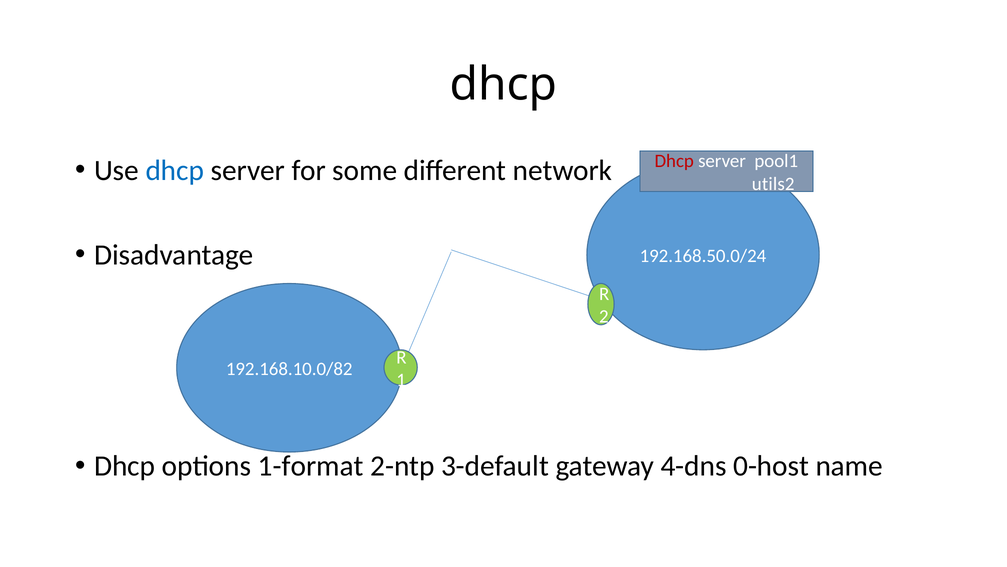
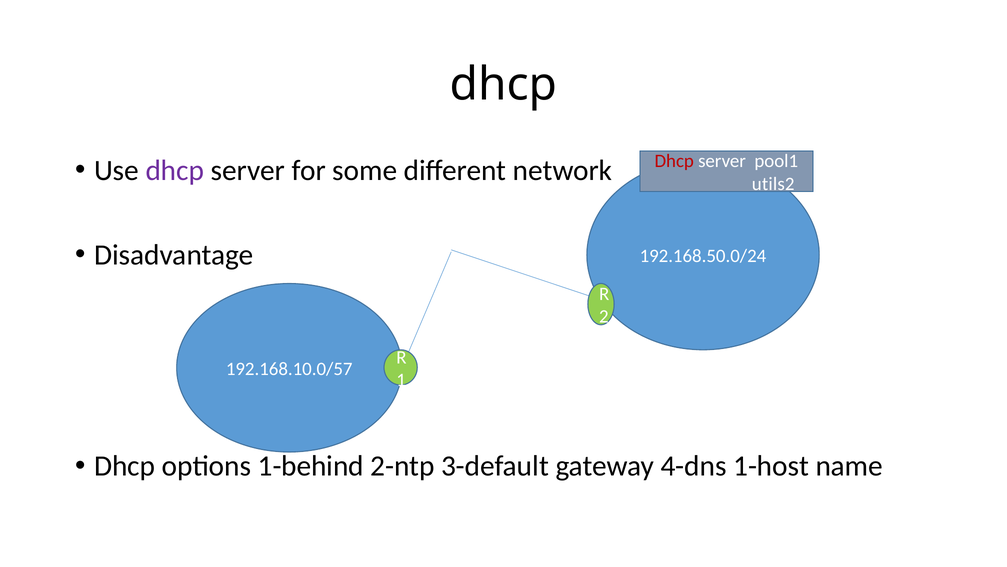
dhcp colour: blue -> purple (175, 170)
192.168.10.0/82: 192.168.10.0/82 -> 192.168.10.0/57 (289, 369)
1-format: 1-format -> 1-behind (311, 466)
0-host: 0-host -> 1-host (771, 466)
